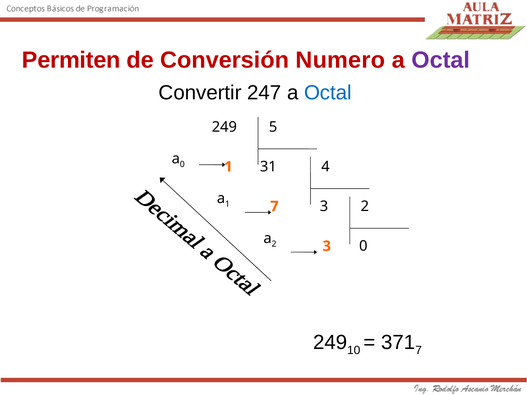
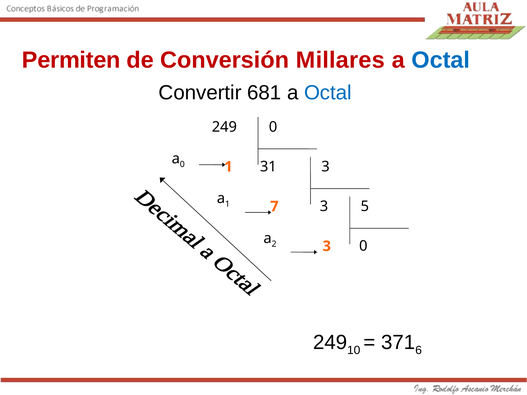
Numero: Numero -> Millares (340, 60)
Octal colour: purple -> blue (441, 60)
247: 247 -> 681 (264, 93)
249 5: 5 -> 0 (273, 127)
31 4: 4 -> 3 (325, 167)
3 2: 2 -> 5 (365, 207)
7: 7 -> 6 (419, 351)
